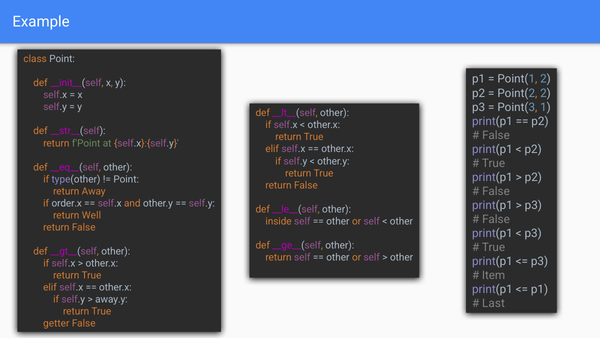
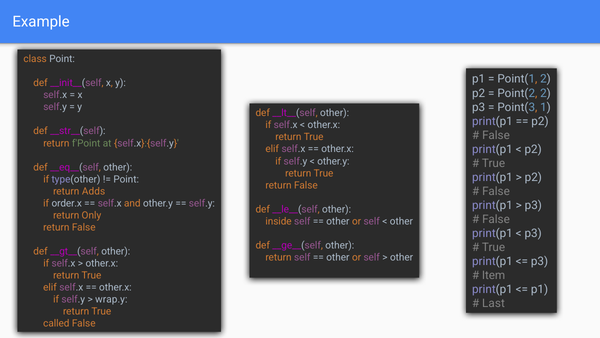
Away: Away -> Adds (94, 191)
Well: Well -> Only (91, 215)
away.y: away.y -> wrap.y (111, 299)
getter: getter -> called (56, 323)
